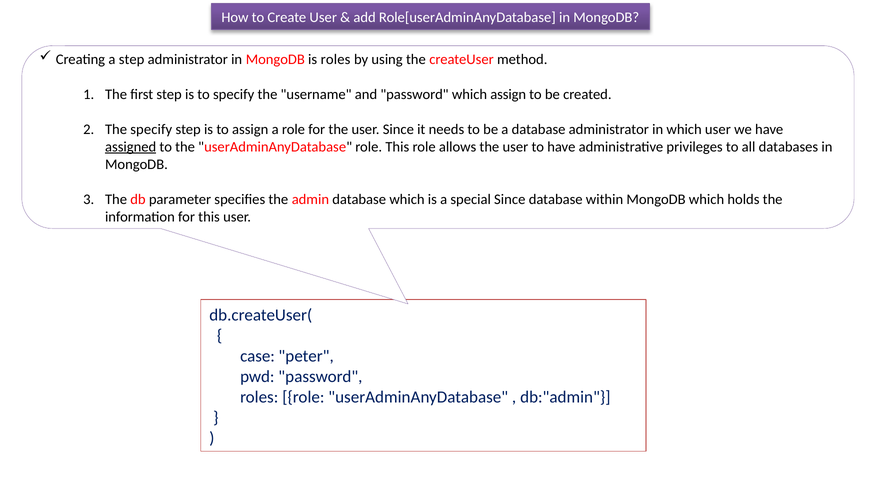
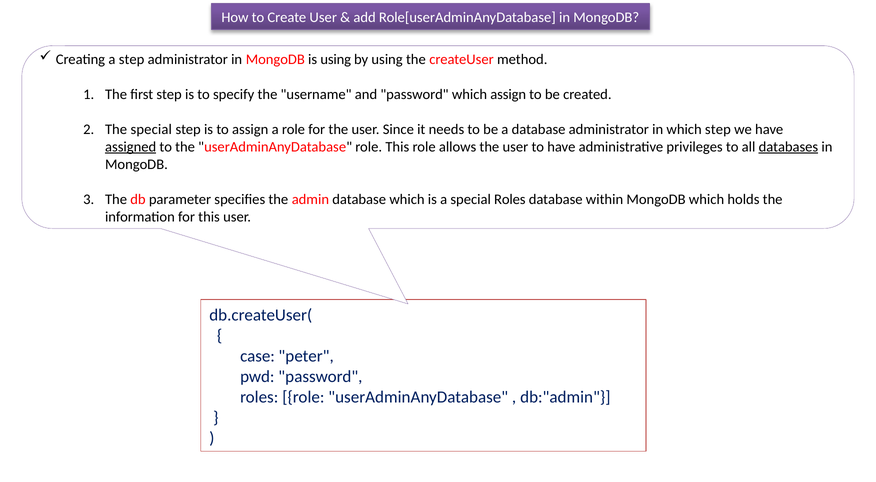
is roles: roles -> using (336, 59)
The specify: specify -> special (151, 129)
which user: user -> step (718, 129)
databases underline: none -> present (788, 147)
special Since: Since -> Roles (510, 199)
